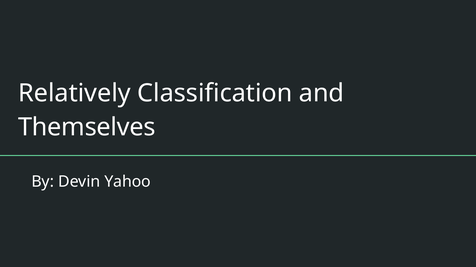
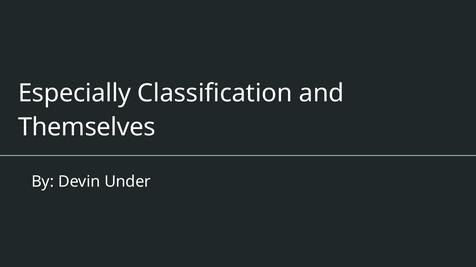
Relatively: Relatively -> Especially (75, 93)
Yahoo: Yahoo -> Under (128, 182)
